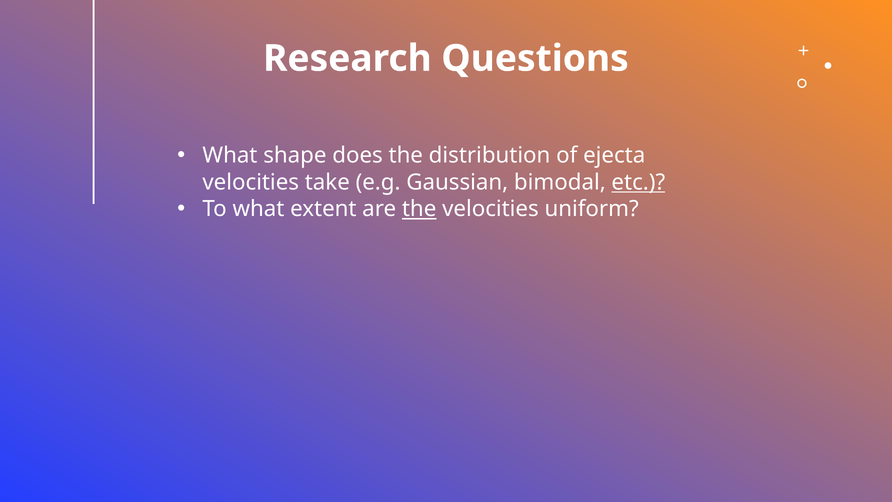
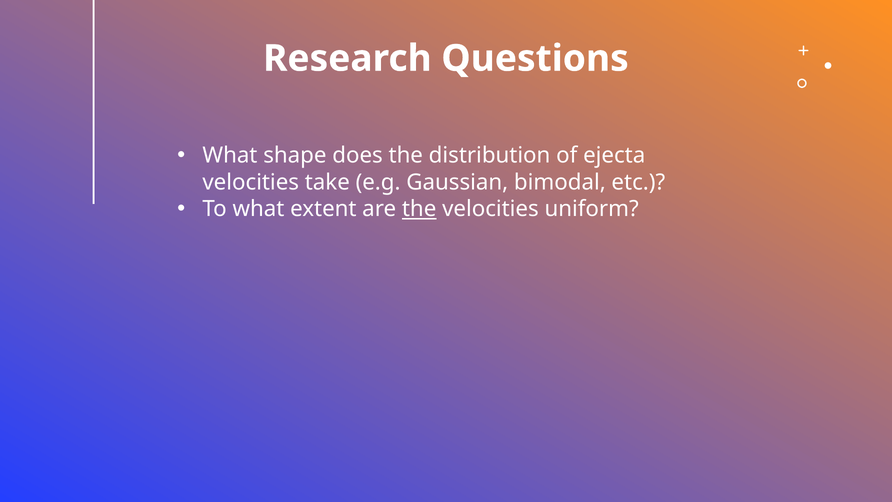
etc underline: present -> none (638, 182)
